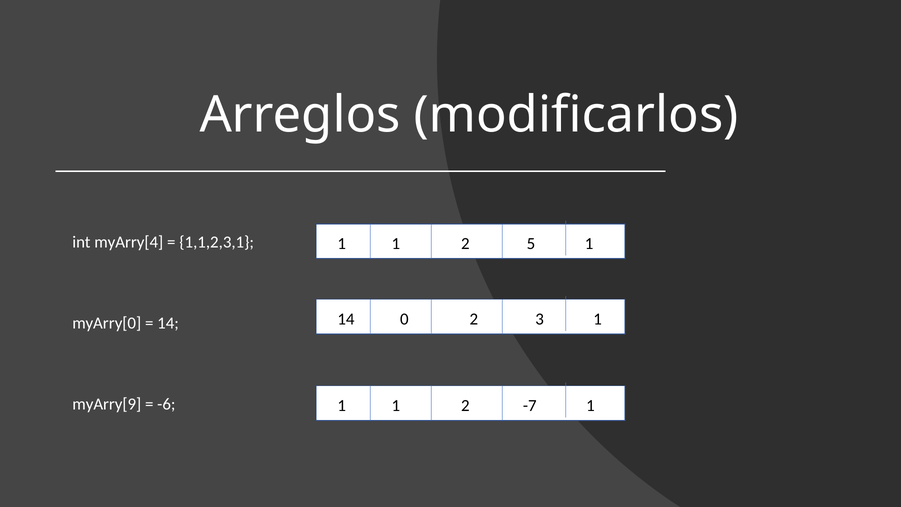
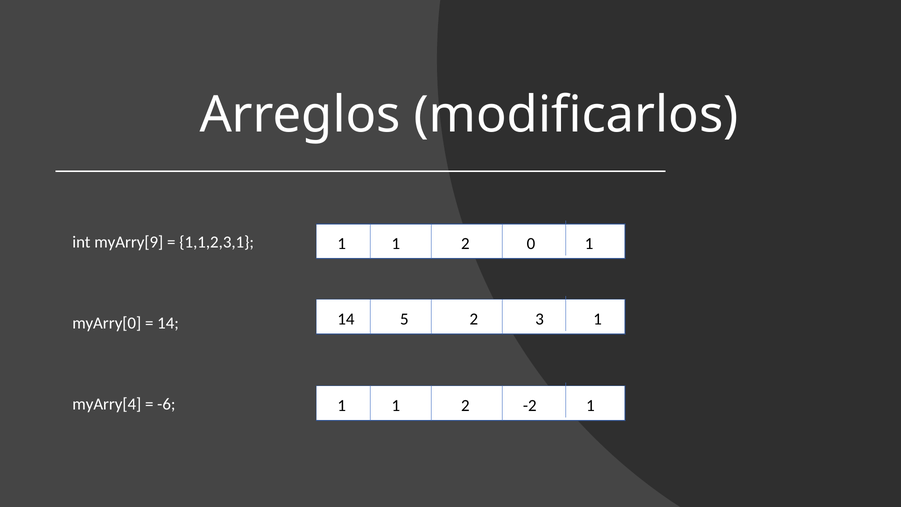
myArry[4: myArry[4 -> myArry[9 (129, 242)
5: 5 -> 0 (531, 244)
0: 0 -> 5 (404, 319)
myArry[9: myArry[9 -> myArry[4 (107, 404)
-7: -7 -> -2 (530, 406)
